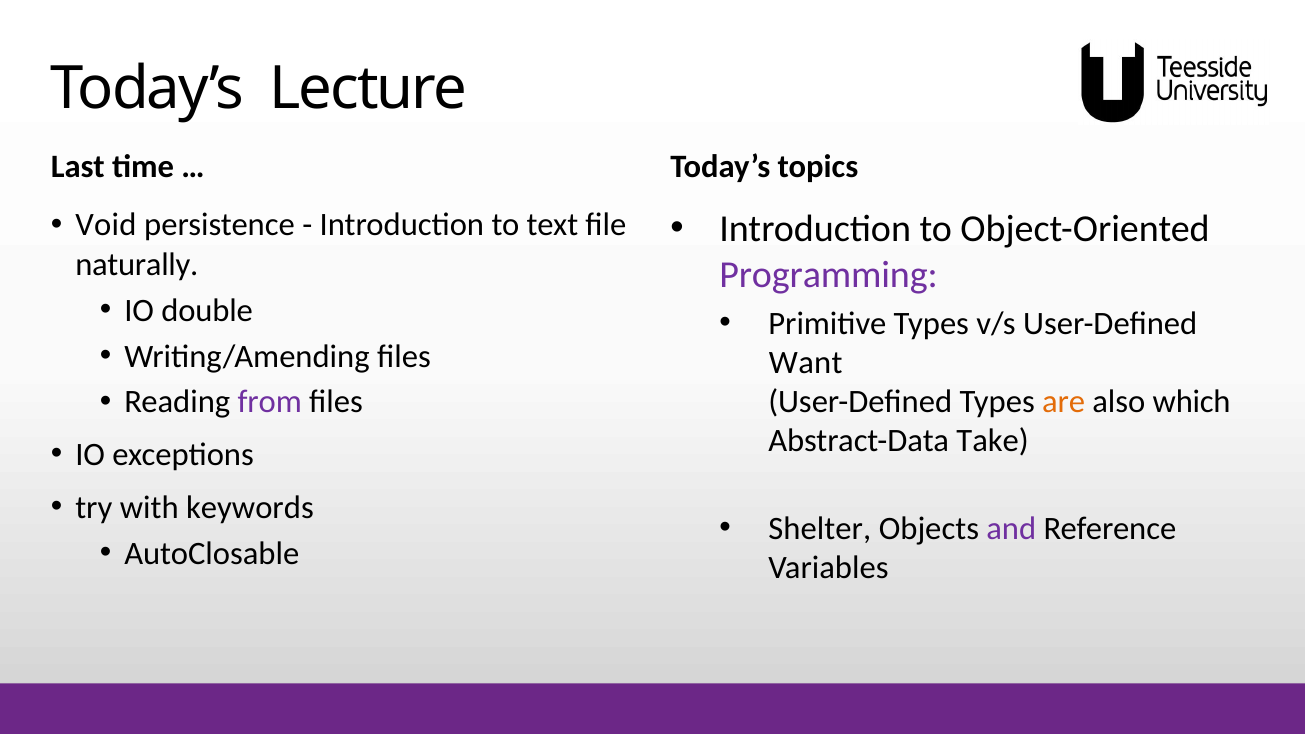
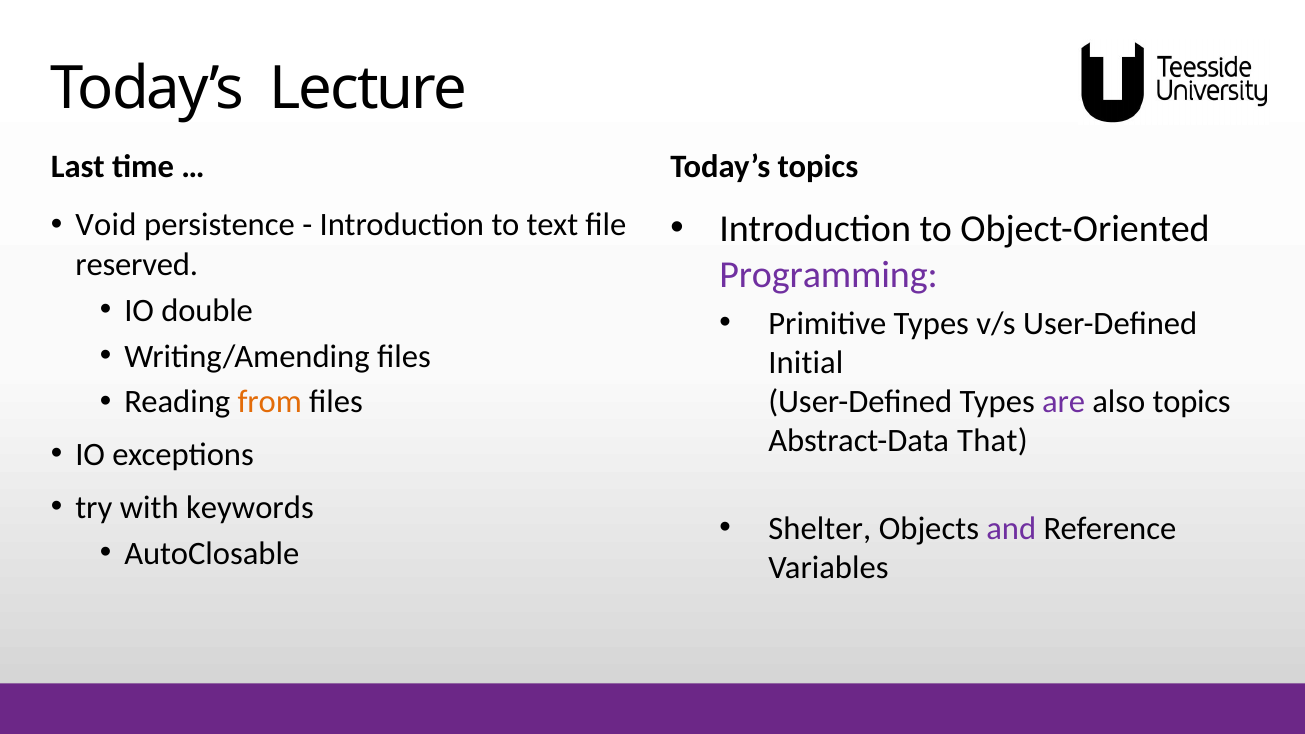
naturally: naturally -> reserved (137, 264)
Want: Want -> Initial (806, 363)
from colour: purple -> orange (270, 402)
are colour: orange -> purple (1064, 402)
also which: which -> topics (1192, 402)
Take: Take -> That (992, 441)
